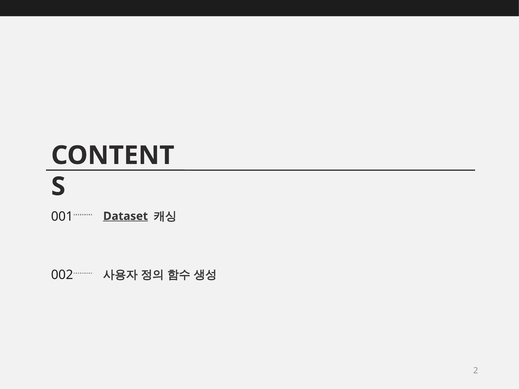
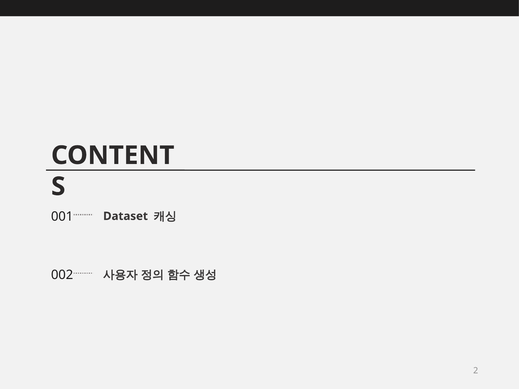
Dataset underline: present -> none (126, 216)
